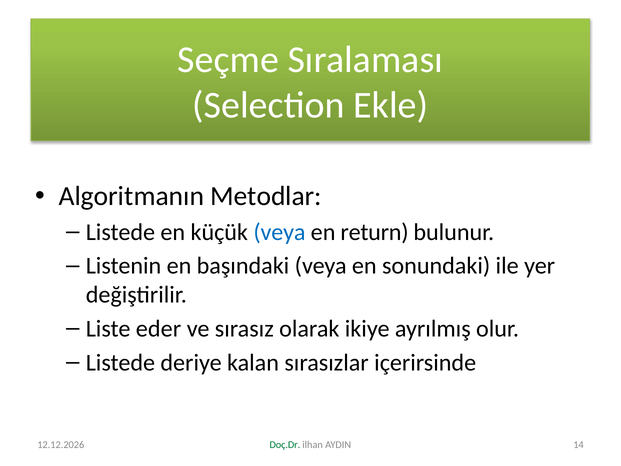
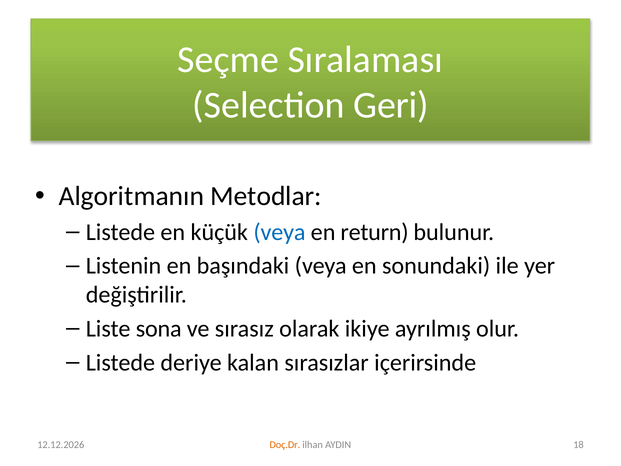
Ekle: Ekle -> Geri (391, 105)
eder: eder -> sona (159, 329)
Doç.Dr colour: green -> orange (285, 445)
14: 14 -> 18 (578, 445)
